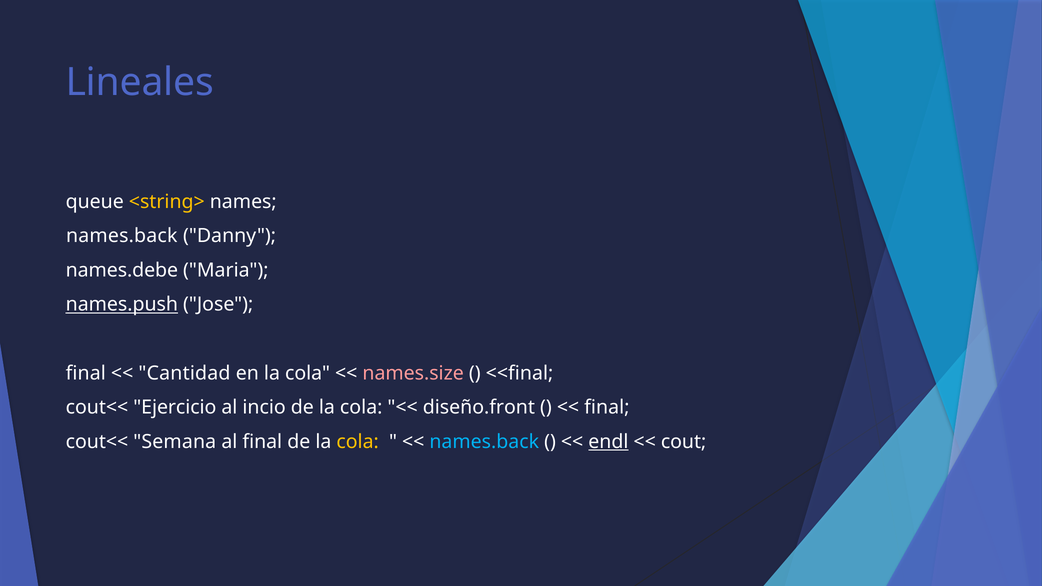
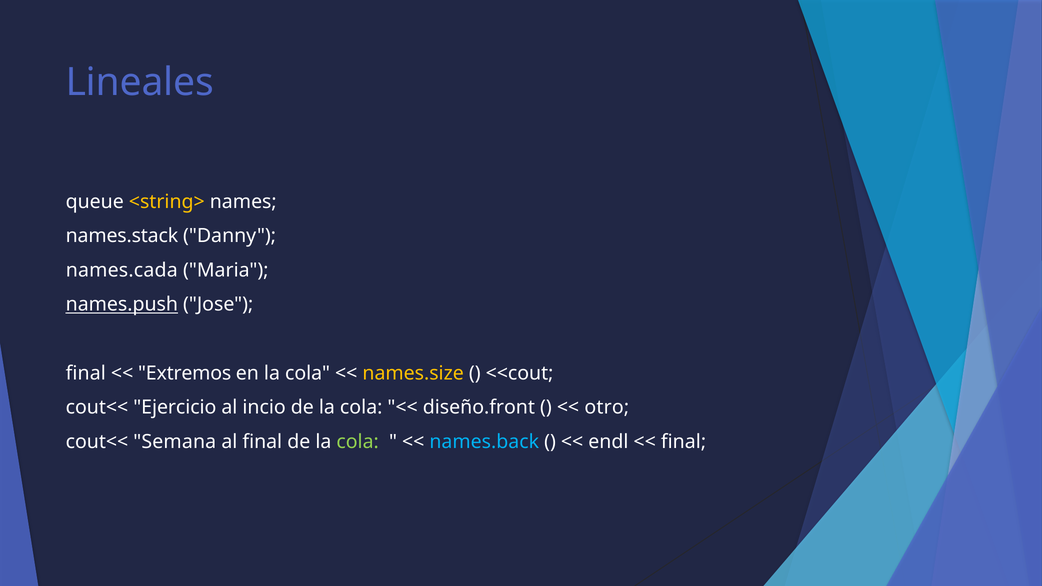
names.back: names.back -> names.stack (122, 236)
names.debe: names.debe -> names.cada (122, 270)
Cantidad: Cantidad -> Extremos (185, 373)
names.size colour: pink -> yellow (413, 373)
<<final: <<final -> <<cout (520, 373)
final: final -> otro (607, 407)
cola colour: yellow -> light green (358, 442)
endl underline: present -> none (608, 442)
cout: cout -> final (684, 442)
